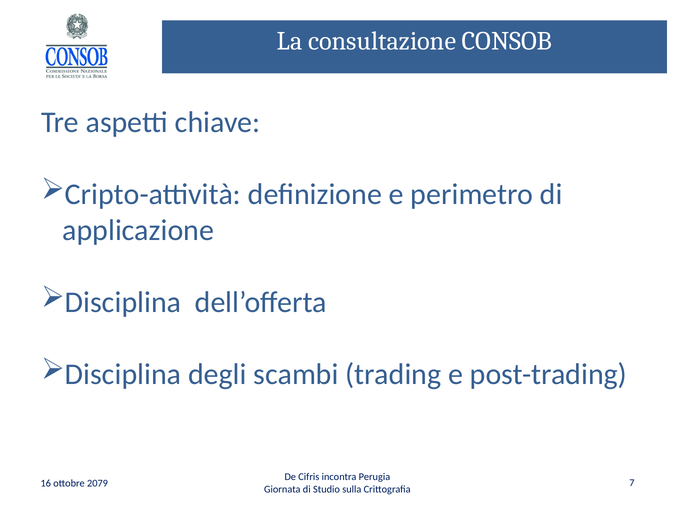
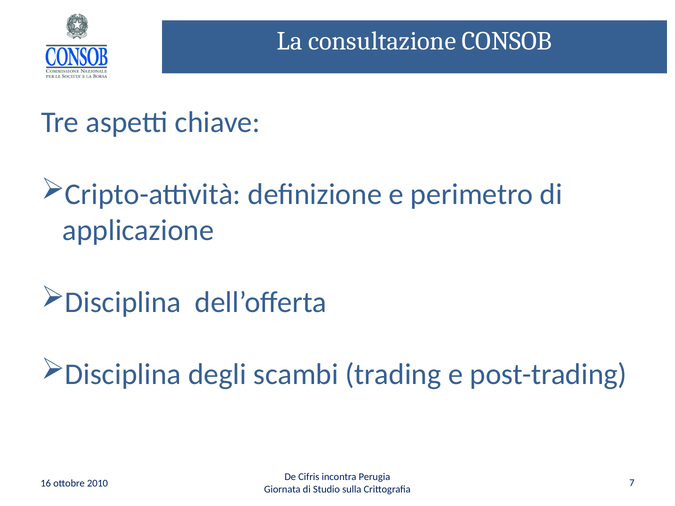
2079: 2079 -> 2010 (97, 483)
